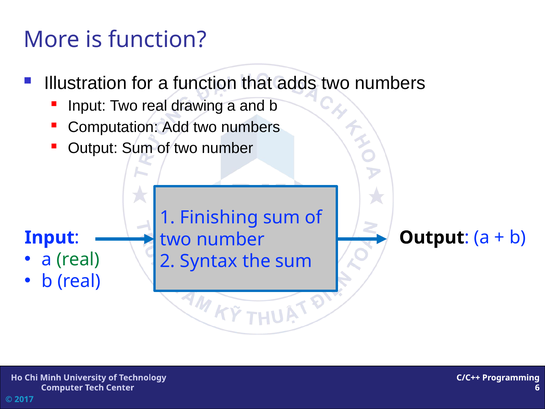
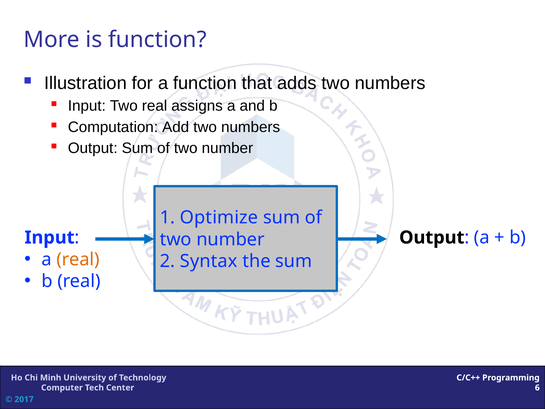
drawing: drawing -> assigns (197, 106)
Finishing: Finishing -> Optimize (219, 217)
real colour: green -> orange (78, 259)
